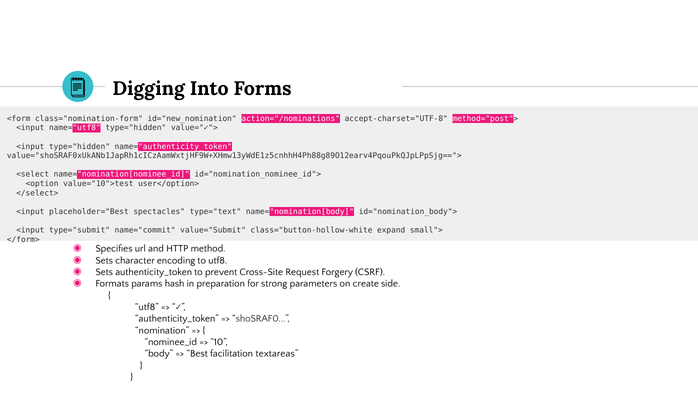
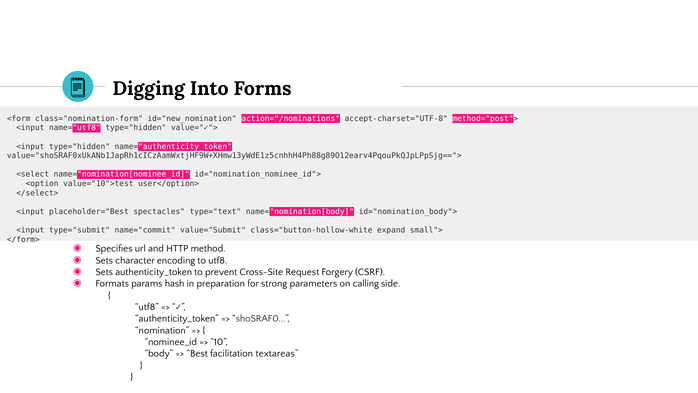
create: create -> calling (366, 284)
